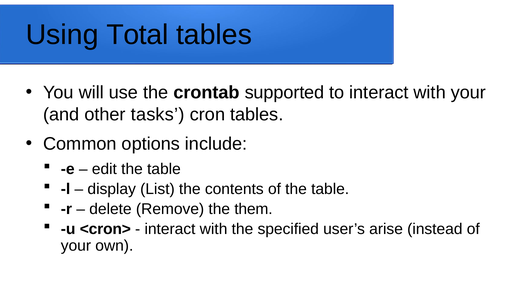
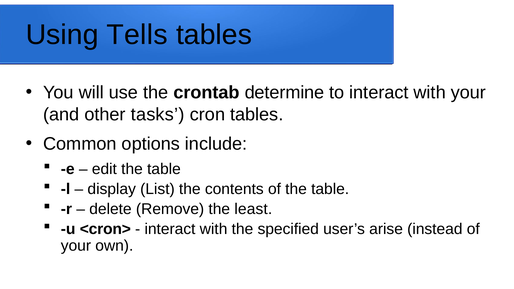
Total: Total -> Tells (137, 35)
supported: supported -> determine (284, 93)
them: them -> least (253, 209)
